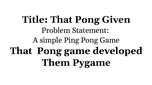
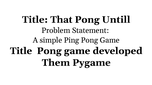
Given: Given -> Untill (116, 20)
That: That -> Title (21, 51)
